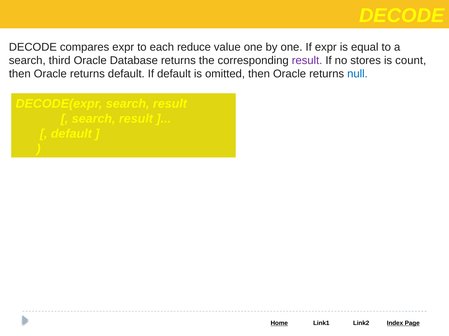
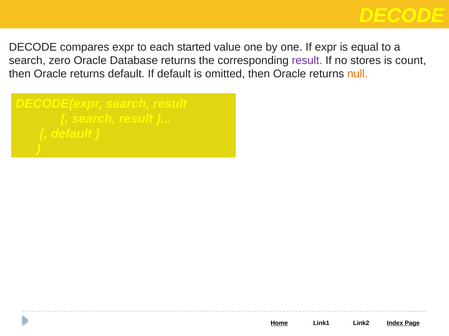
reduce: reduce -> started (194, 47)
third: third -> zero (60, 61)
null colour: blue -> orange (357, 74)
